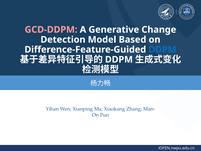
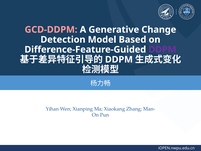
DDPM colour: blue -> purple (162, 49)
